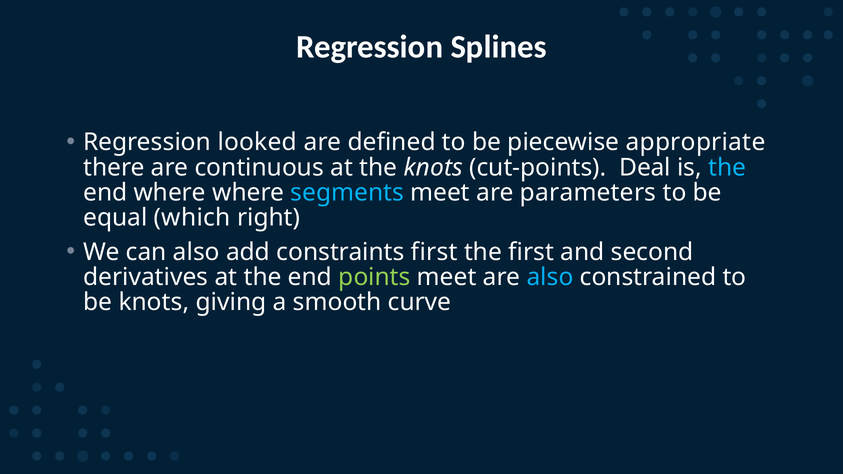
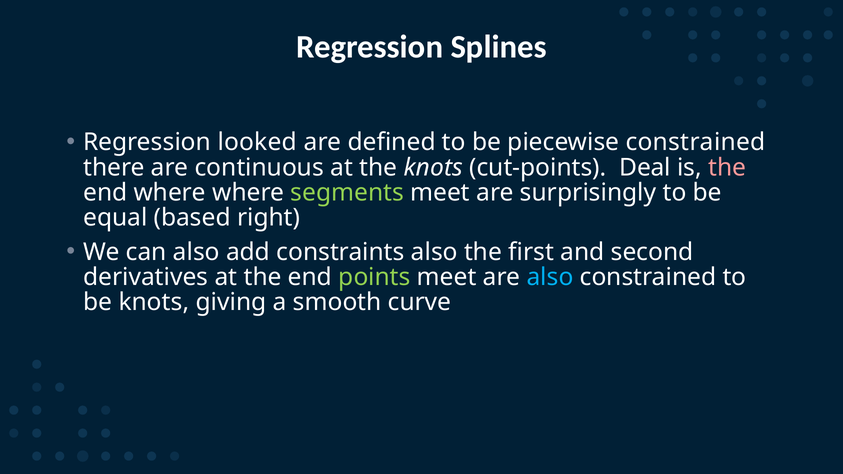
piecewise appropriate: appropriate -> constrained (696, 142)
the colour: light blue -> pink (727, 167)
segments colour: light blue -> light green (347, 193)
parameters: parameters -> surprisingly (588, 193)
which: which -> based (192, 218)
constraints first: first -> also (434, 252)
